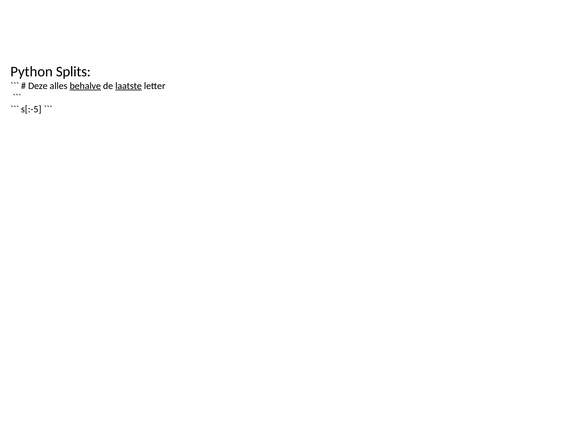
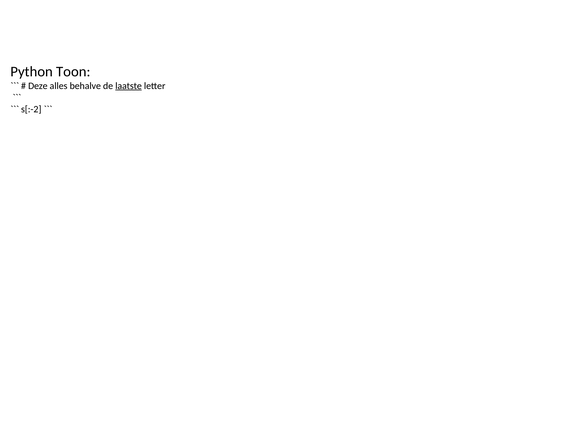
Splits: Splits -> Toon (73, 71)
behalve underline: present -> none (85, 86)
s[:-5: s[:-5 -> s[:-2 (31, 109)
